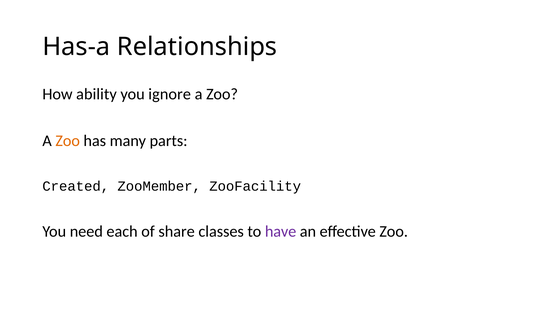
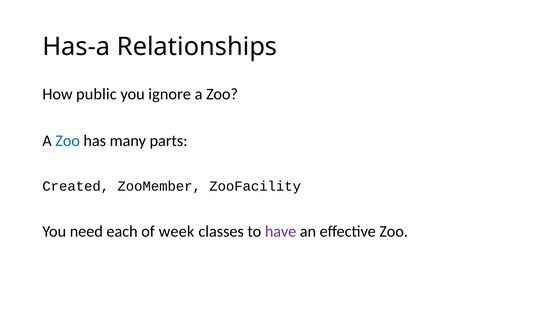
ability: ability -> public (96, 94)
Zoo colour: orange -> blue (68, 141)
share: share -> week (177, 231)
